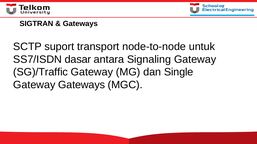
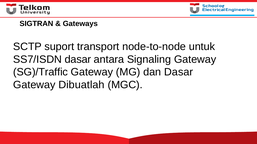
dan Single: Single -> Dasar (179, 72)
Gateway Gateways: Gateways -> Dibuatlah (81, 85)
